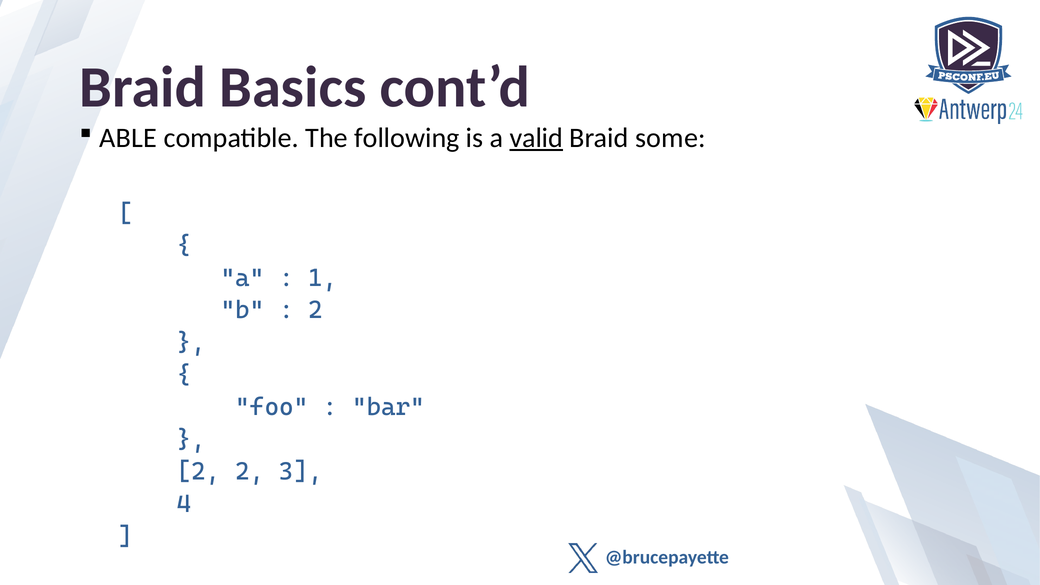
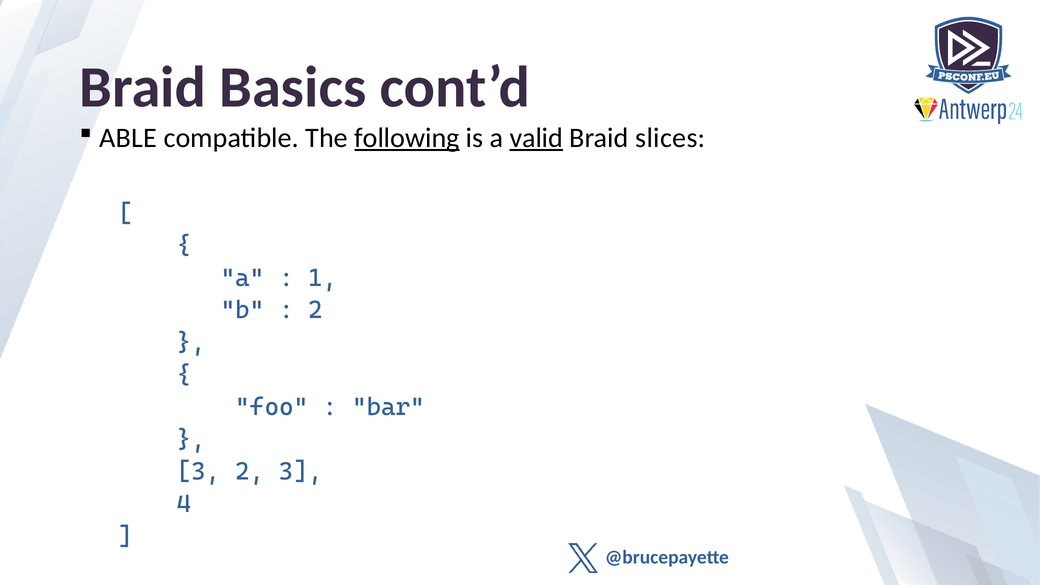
following underline: none -> present (407, 138)
some: some -> slices (670, 138)
2: 2 -> 3 (199, 472)
